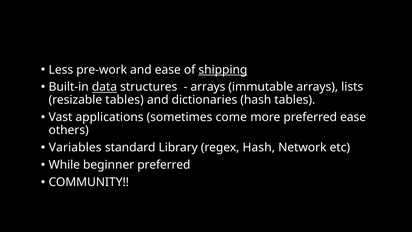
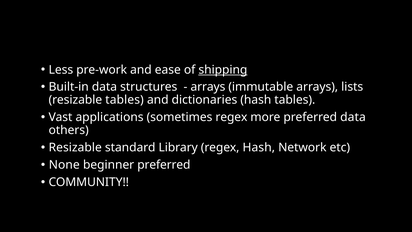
data underline: present -> none (104, 87)
sometimes come: come -> regex (231, 117)
preferred ease: ease -> data (353, 117)
Variables: Variables -> Resizable (75, 147)
While: While -> None (64, 165)
